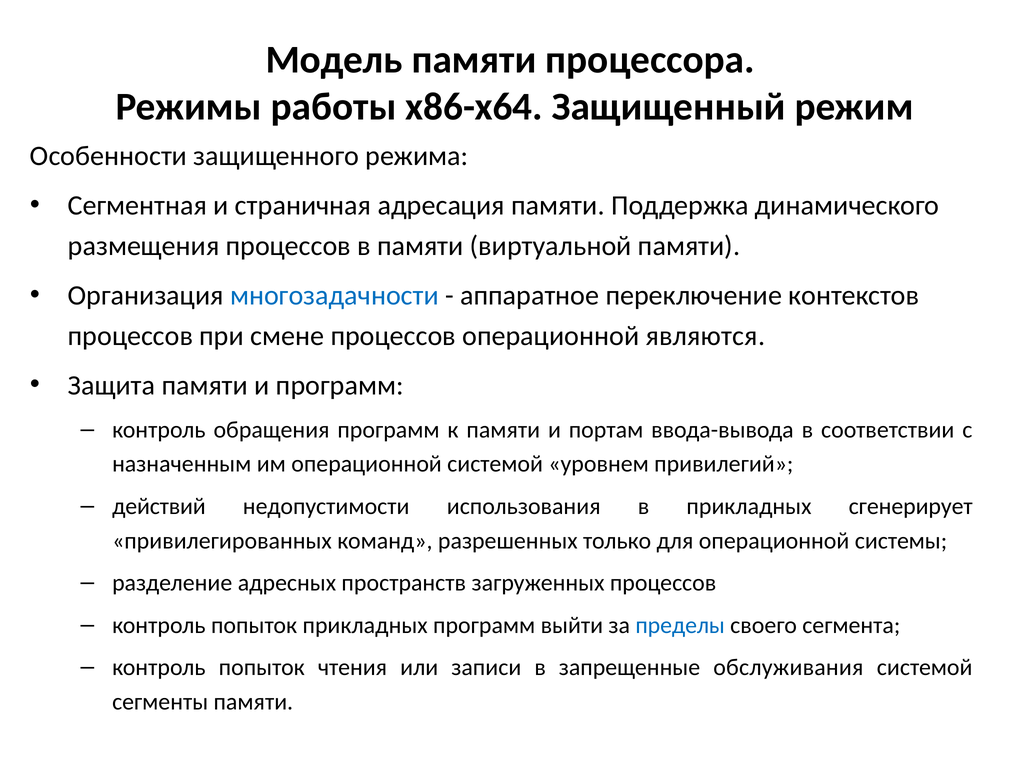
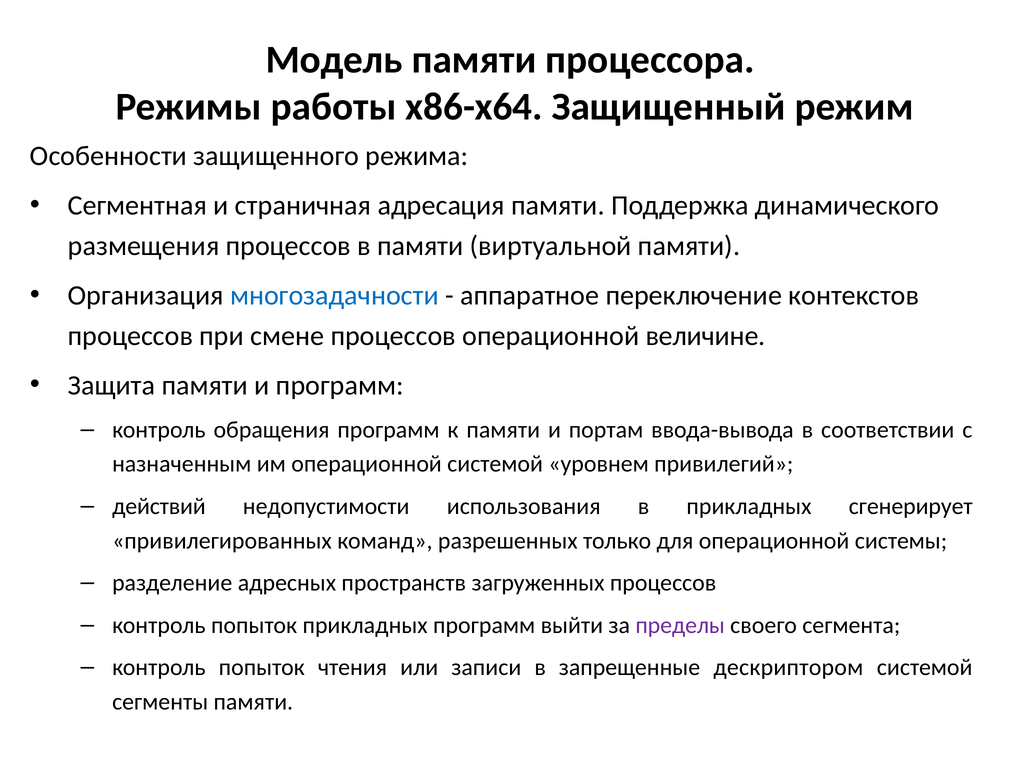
являются: являются -> величине (706, 336)
пределы colour: blue -> purple (680, 625)
обслуживания: обслуживания -> дескриптором (788, 668)
